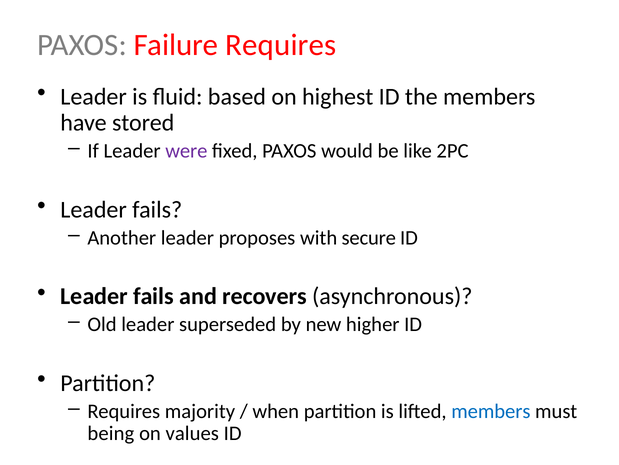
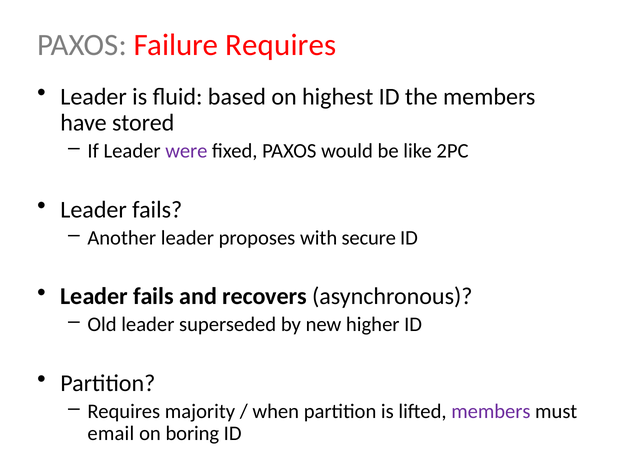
members colour: blue -> purple (491, 411)
being: being -> email (111, 433)
values: values -> boring (192, 433)
